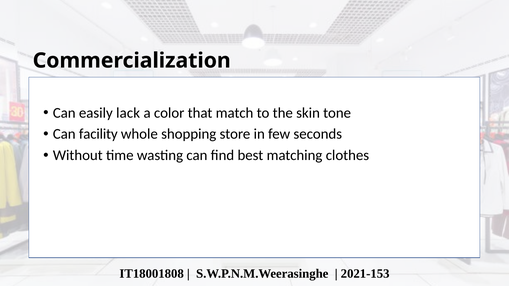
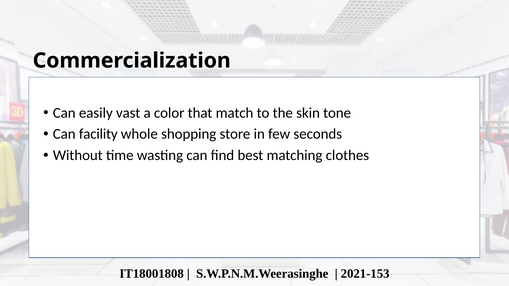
lack: lack -> vast (128, 113)
